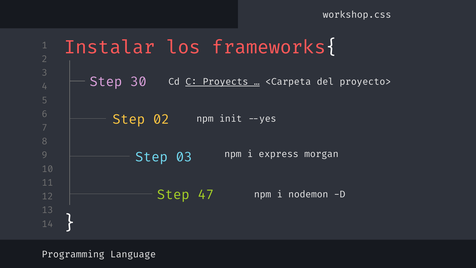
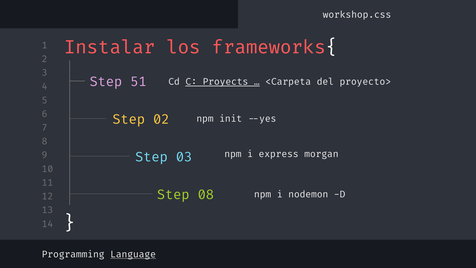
30: 30 -> 51 (138, 82)
47: 47 -> 08 (206, 195)
Language underline: none -> present (133, 254)
